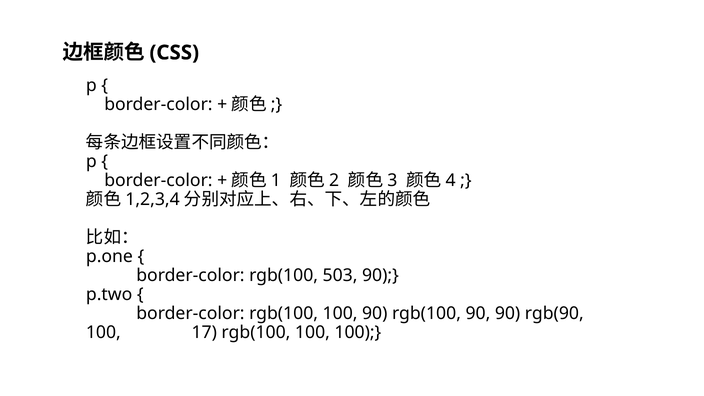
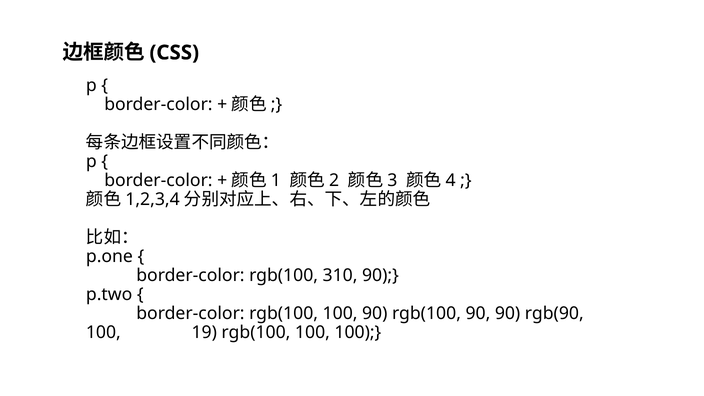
503: 503 -> 310 (340, 275)
17: 17 -> 19 (204, 332)
